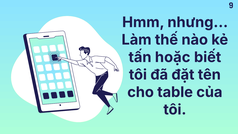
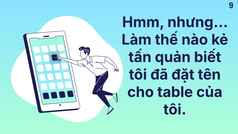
hoặc: hoặc -> quản (173, 57)
